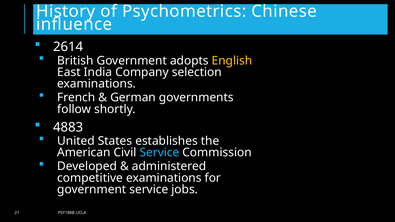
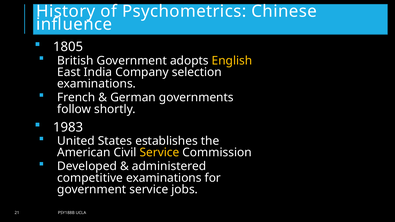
2614: 2614 -> 1805 (68, 47)
4883: 4883 -> 1983 (68, 127)
Service colour: light blue -> yellow (159, 153)
